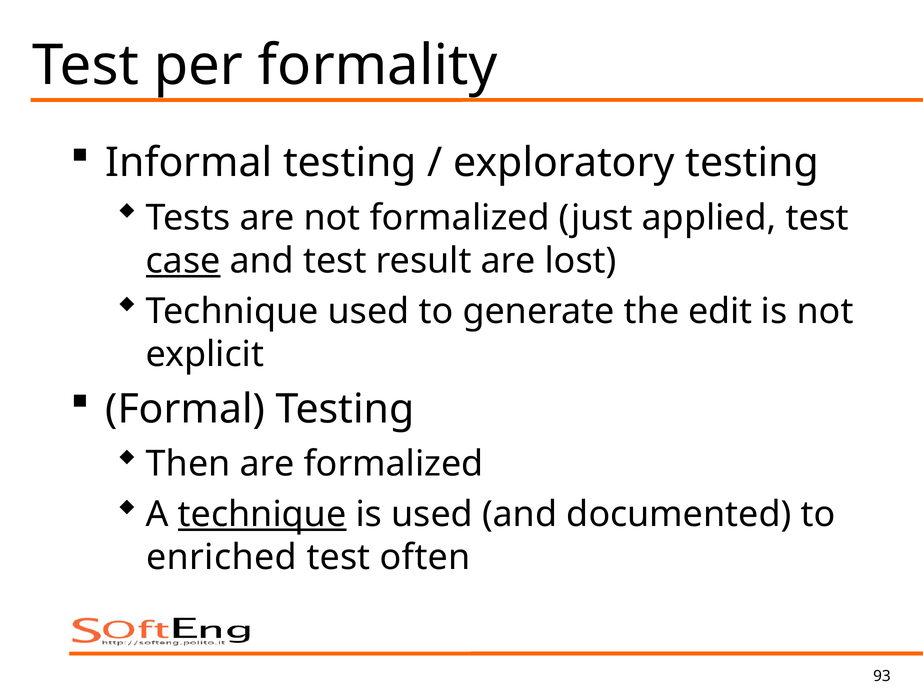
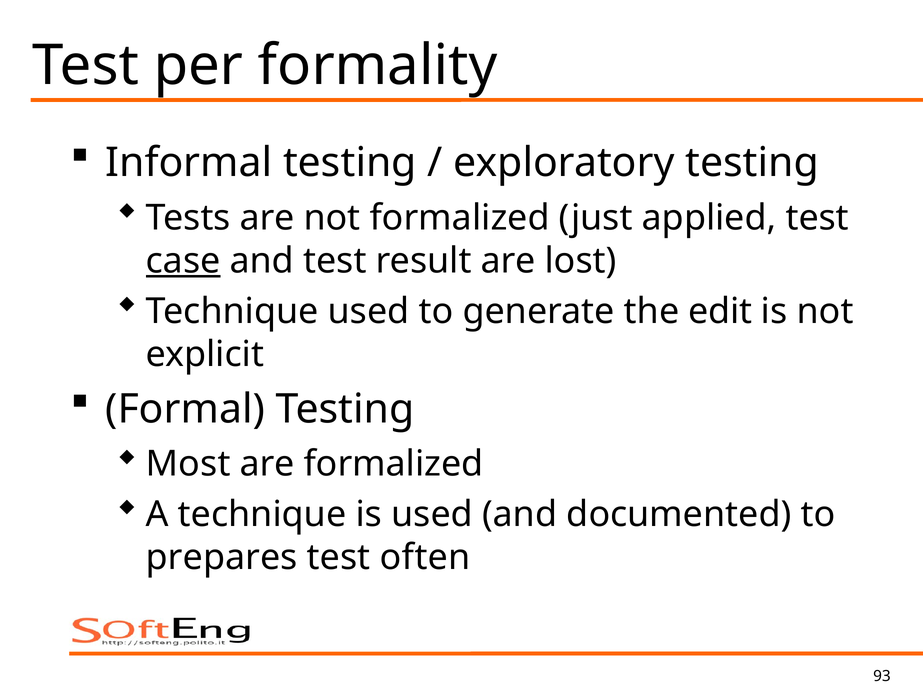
Then: Then -> Most (188, 464)
technique underline: present -> none (262, 514)
enriched: enriched -> prepares (222, 558)
